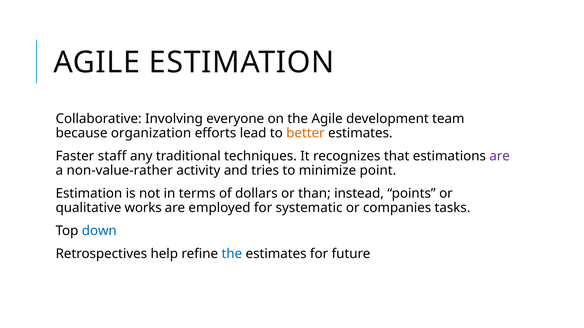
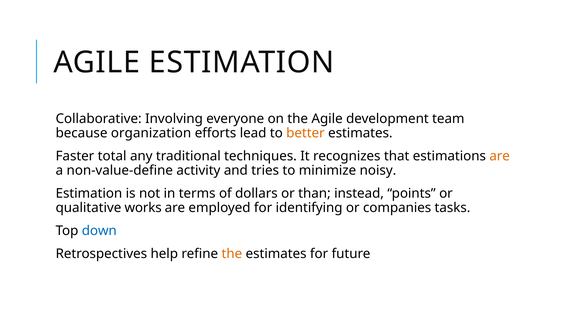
staff: staff -> total (112, 156)
are colour: purple -> orange (500, 156)
non-value-rather: non-value-rather -> non-value-define (120, 171)
point: point -> noisy (378, 171)
systematic: systematic -> identifying (309, 208)
the colour: blue -> orange (232, 254)
